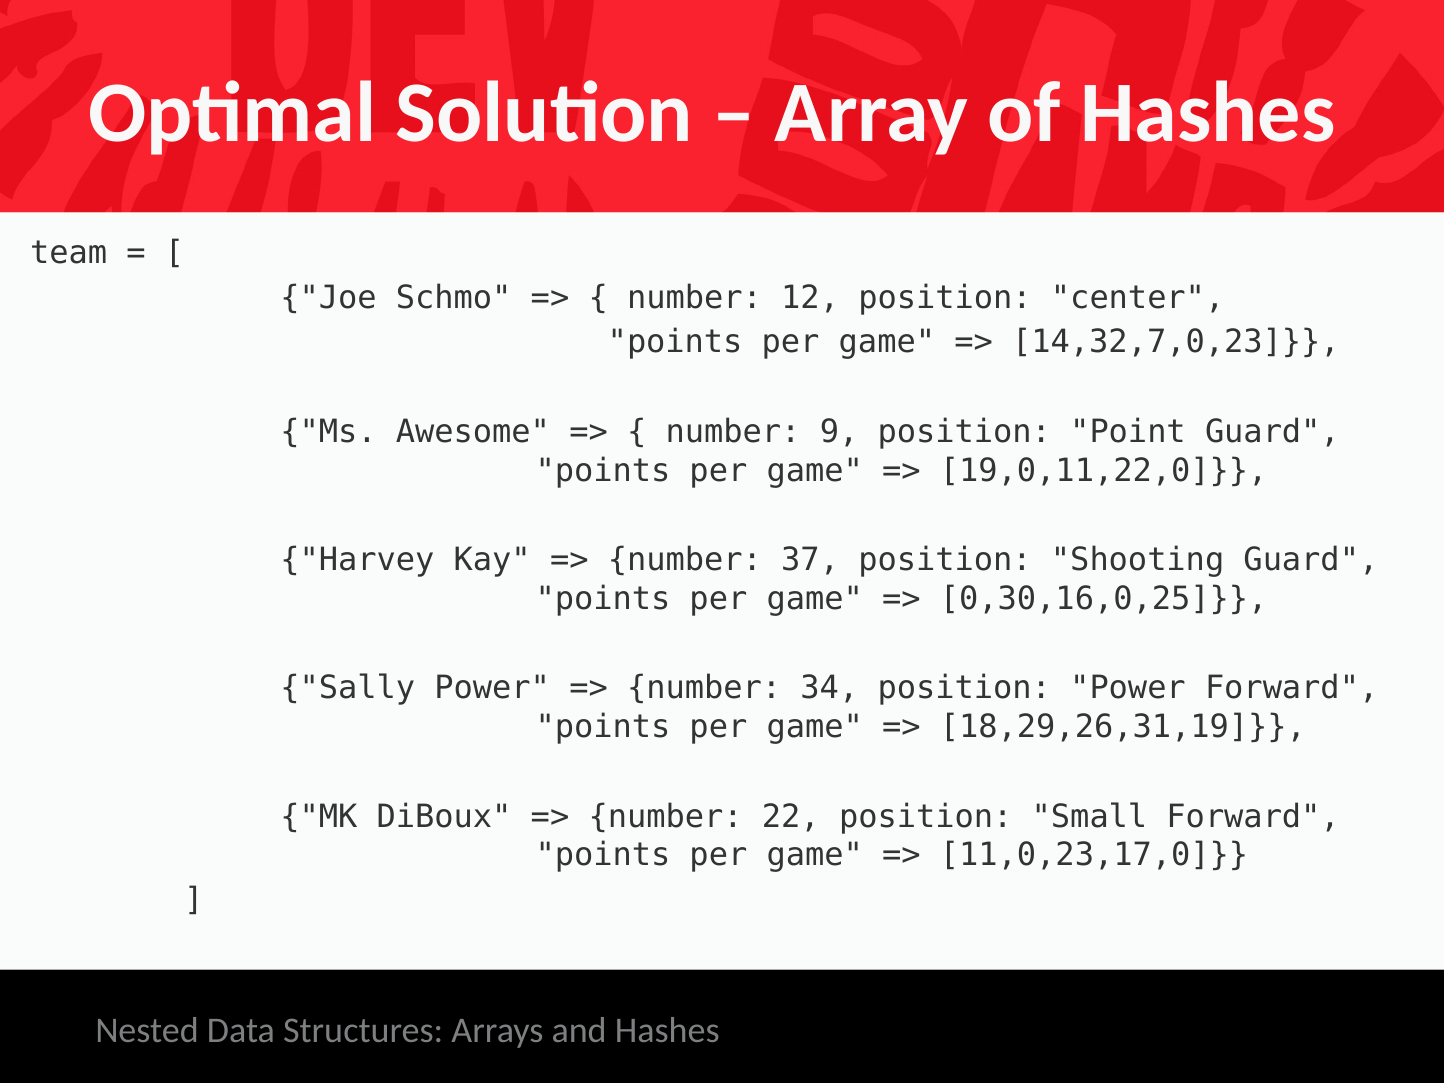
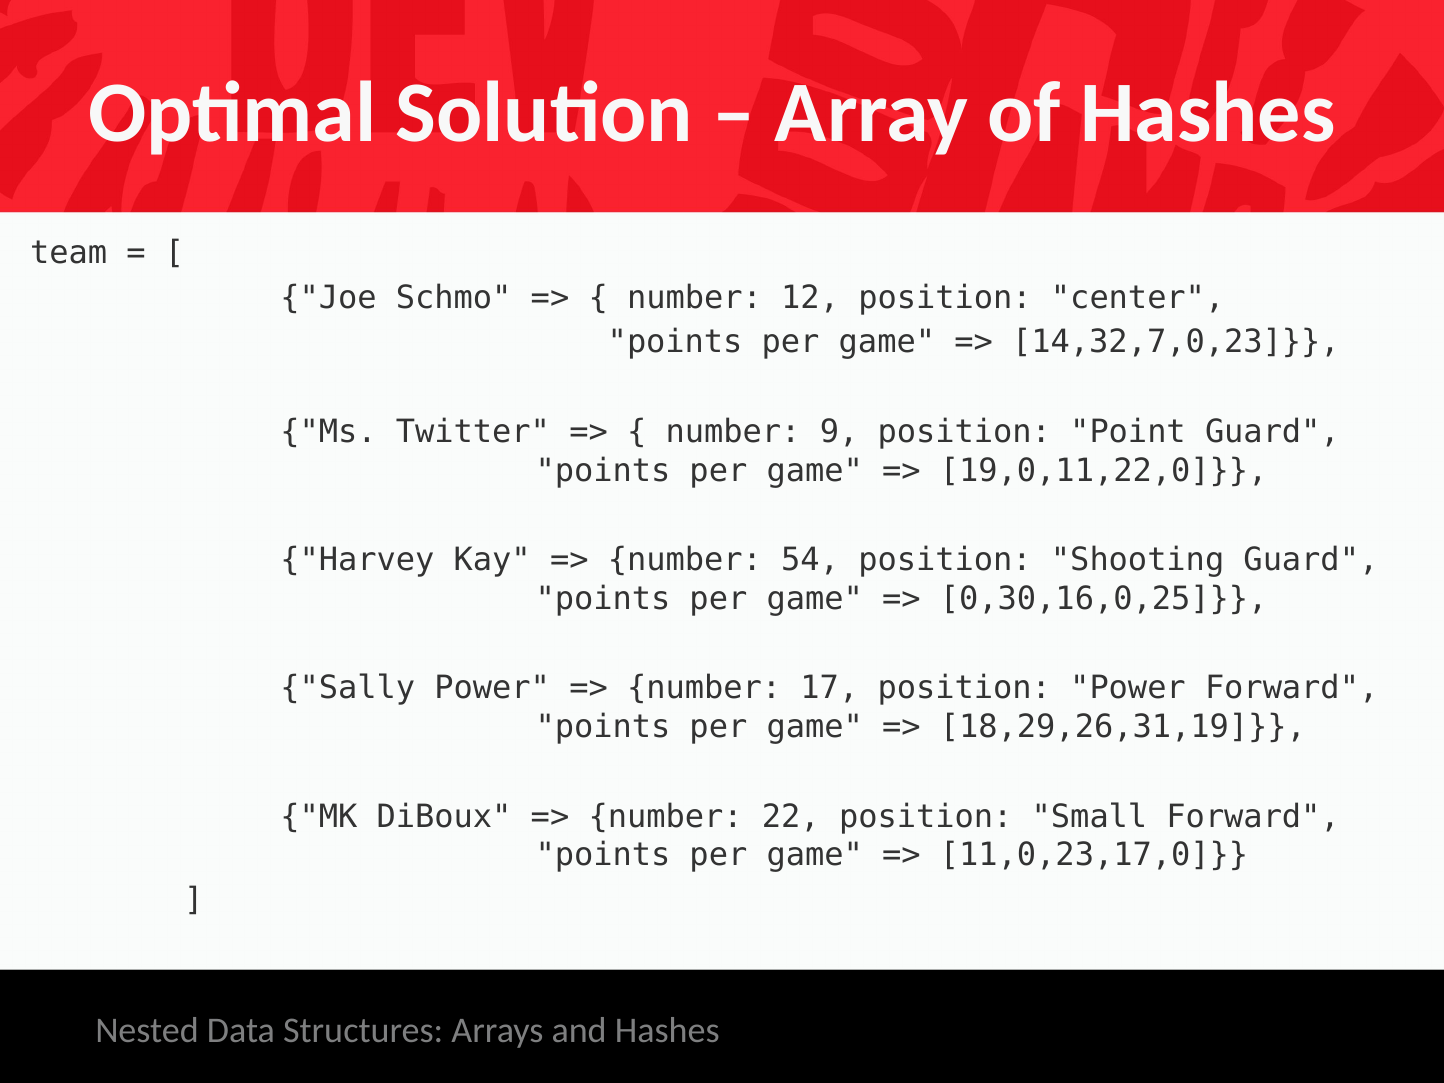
Awesome: Awesome -> Twitter (473, 432)
37: 37 -> 54 (810, 560)
34: 34 -> 17 (829, 688)
